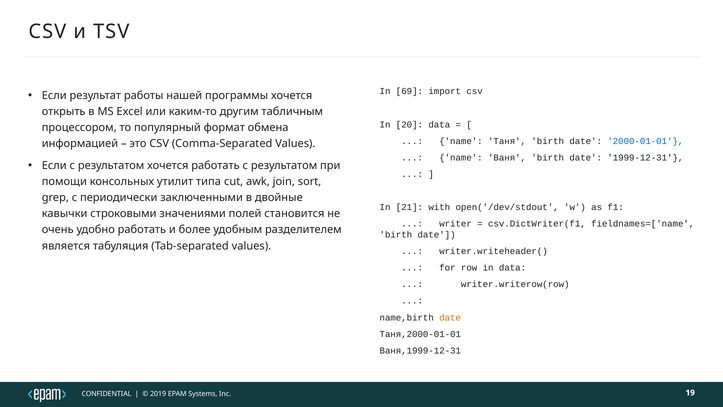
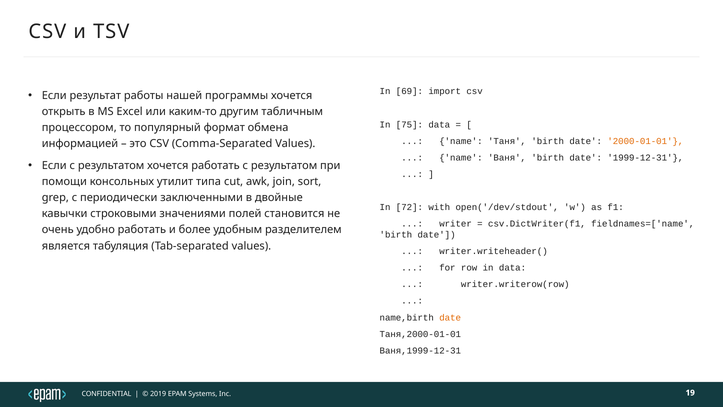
20: 20 -> 75 (409, 125)
2000-01-01 colour: blue -> orange (645, 141)
21: 21 -> 72 (409, 207)
